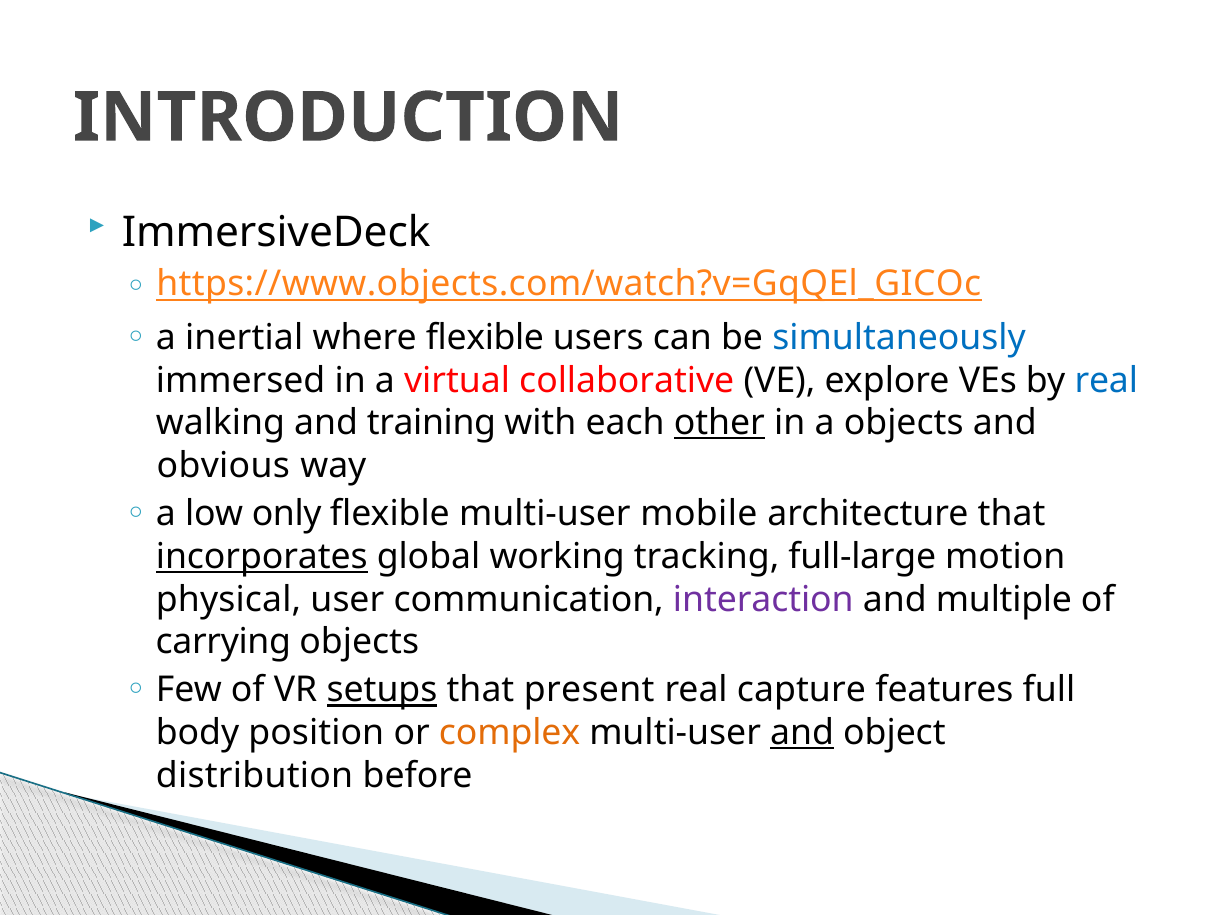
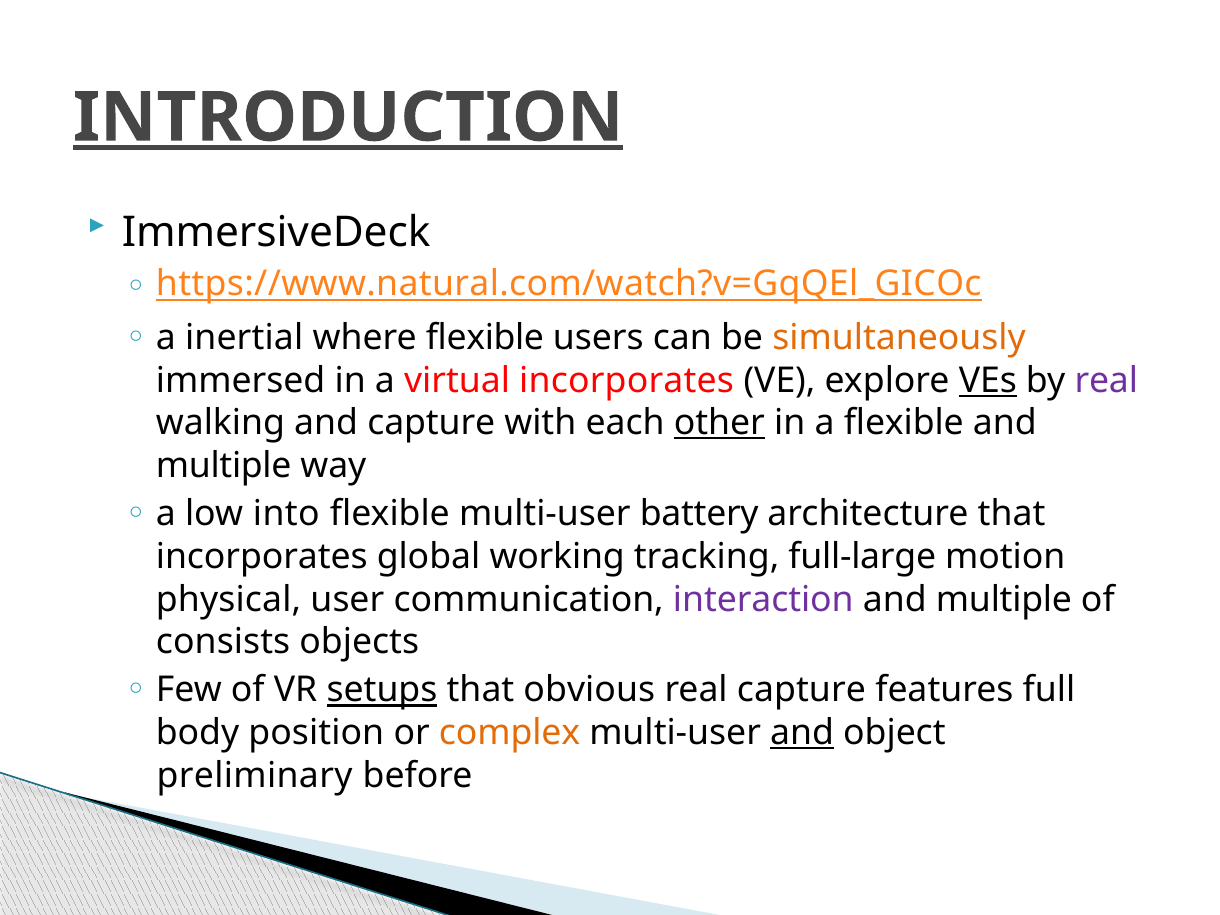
INTRODUCTION underline: none -> present (348, 118)
https://www.objects.com/watch?v=GqQEl_GICOc: https://www.objects.com/watch?v=GqQEl_GICOc -> https://www.natural.com/watch?v=GqQEl_GICOc (569, 284)
simultaneously colour: blue -> orange (899, 338)
virtual collaborative: collaborative -> incorporates (627, 380)
VEs underline: none -> present (988, 380)
real colour: blue -> purple (1106, 380)
and training: training -> capture (431, 423)
a objects: objects -> flexible (904, 423)
obvious: obvious -> multiple (224, 466)
only: only -> into (286, 514)
mobile: mobile -> battery (699, 514)
incorporates underline: present -> none (262, 557)
carrying: carrying -> consists (223, 642)
present: present -> obvious (589, 690)
distribution: distribution -> preliminary (255, 776)
